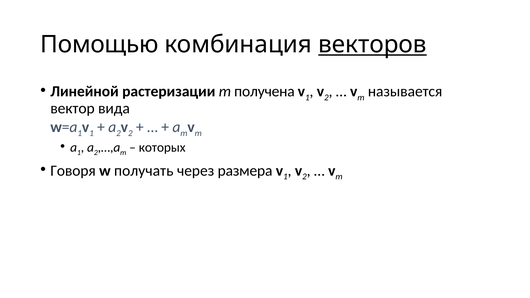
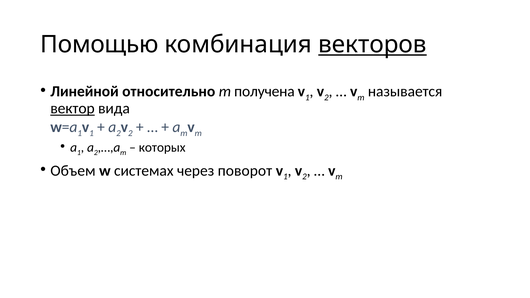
растеризации: растеризации -> относительно (169, 91)
вектор underline: none -> present (73, 109)
Говоря: Говоря -> Объем (73, 171)
получать: получать -> системах (144, 171)
размера: размера -> поворот (245, 171)
